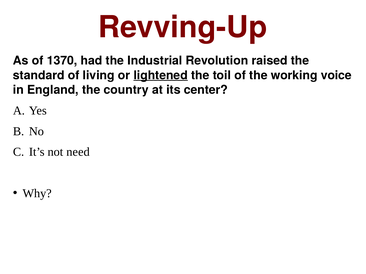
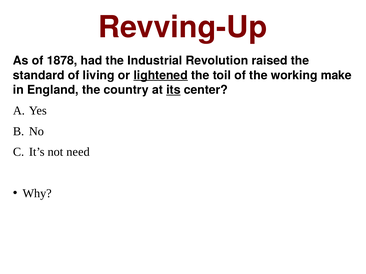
1370: 1370 -> 1878 (62, 61)
voice: voice -> make (336, 75)
its underline: none -> present (173, 90)
